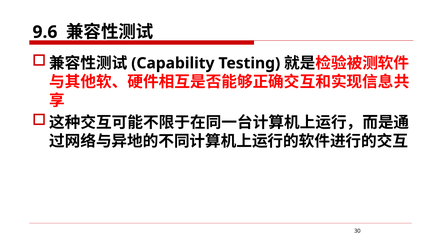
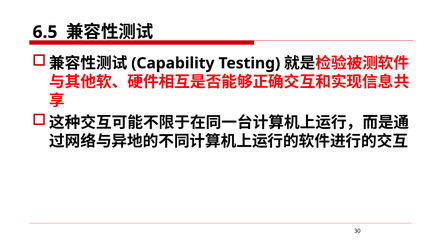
9.6: 9.6 -> 6.5 (45, 32)
